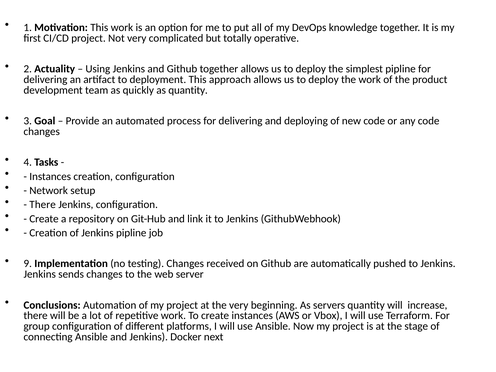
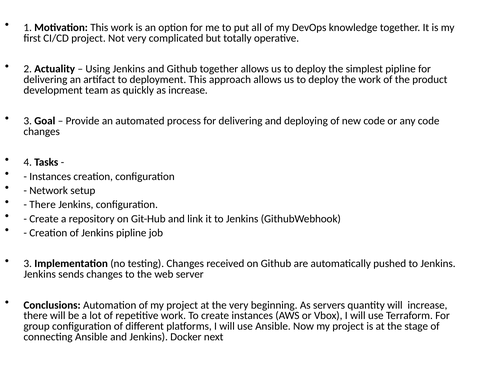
as quantity: quantity -> increase (188, 90)
9: 9 -> 3 (28, 264)
